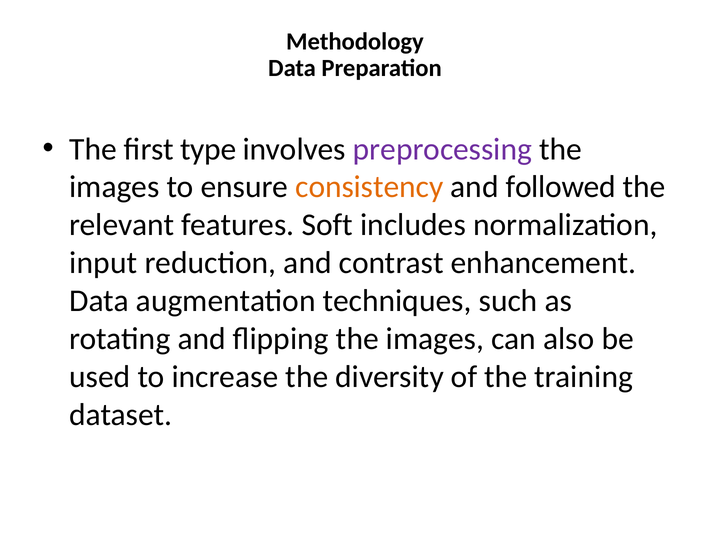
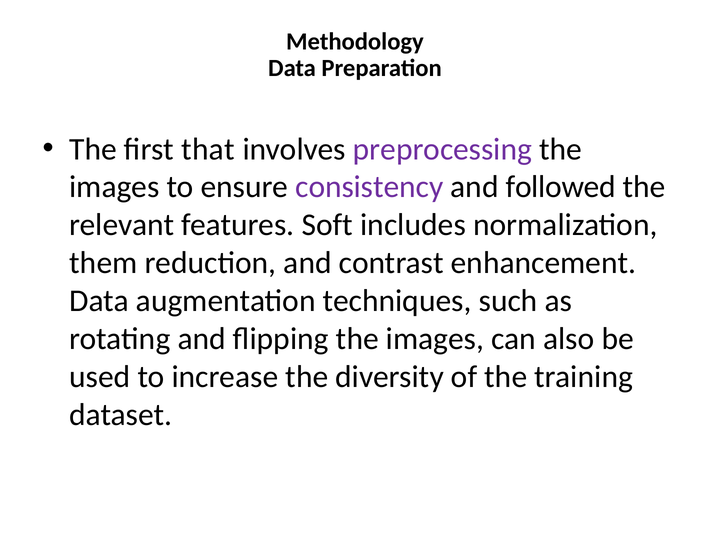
type: type -> that (208, 149)
consistency colour: orange -> purple (369, 187)
input: input -> them (103, 263)
